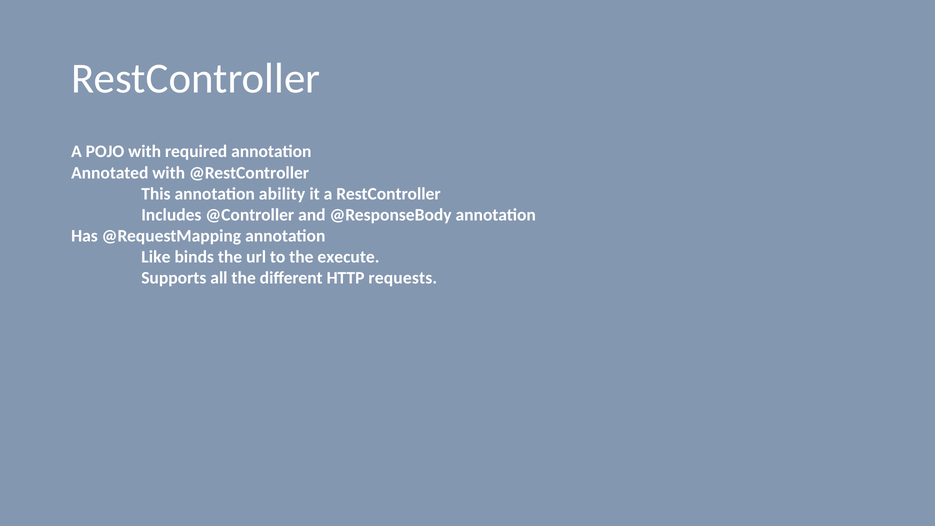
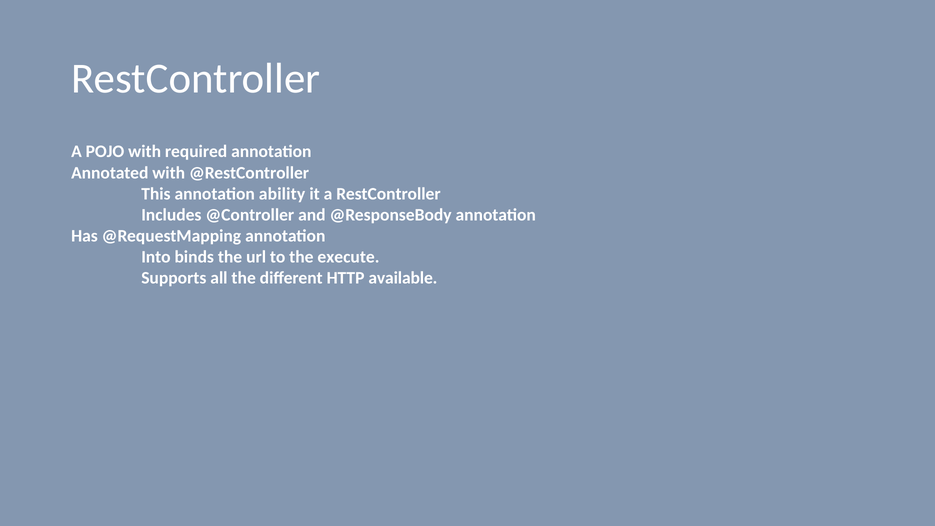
Like: Like -> Into (156, 257)
requests: requests -> available (403, 278)
